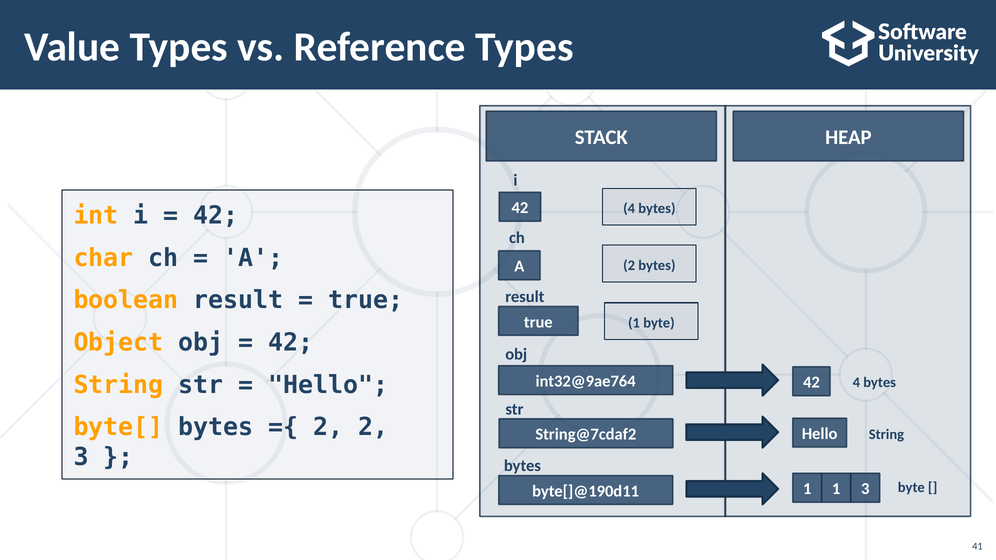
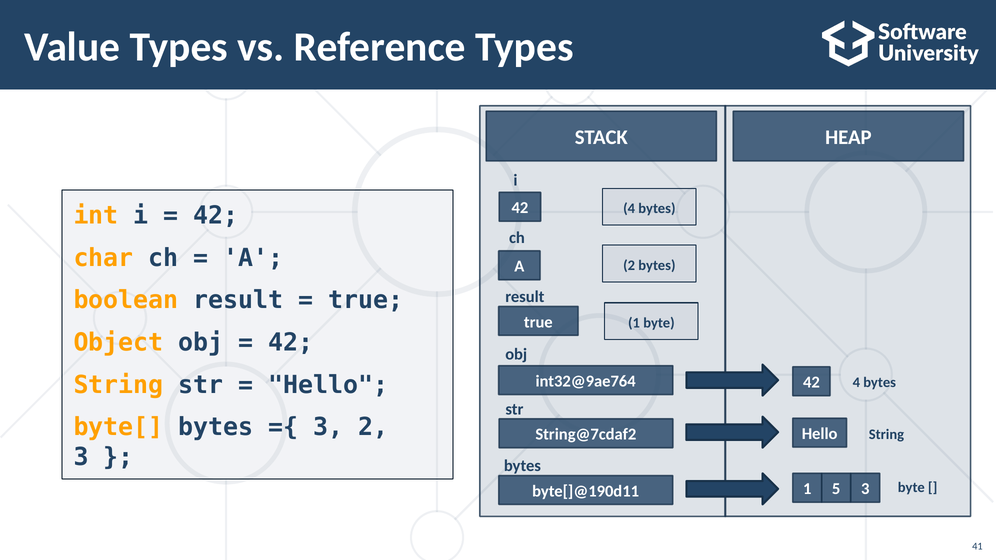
2: 2 -> 3 (328, 427)
1 1: 1 -> 5 (836, 489)
